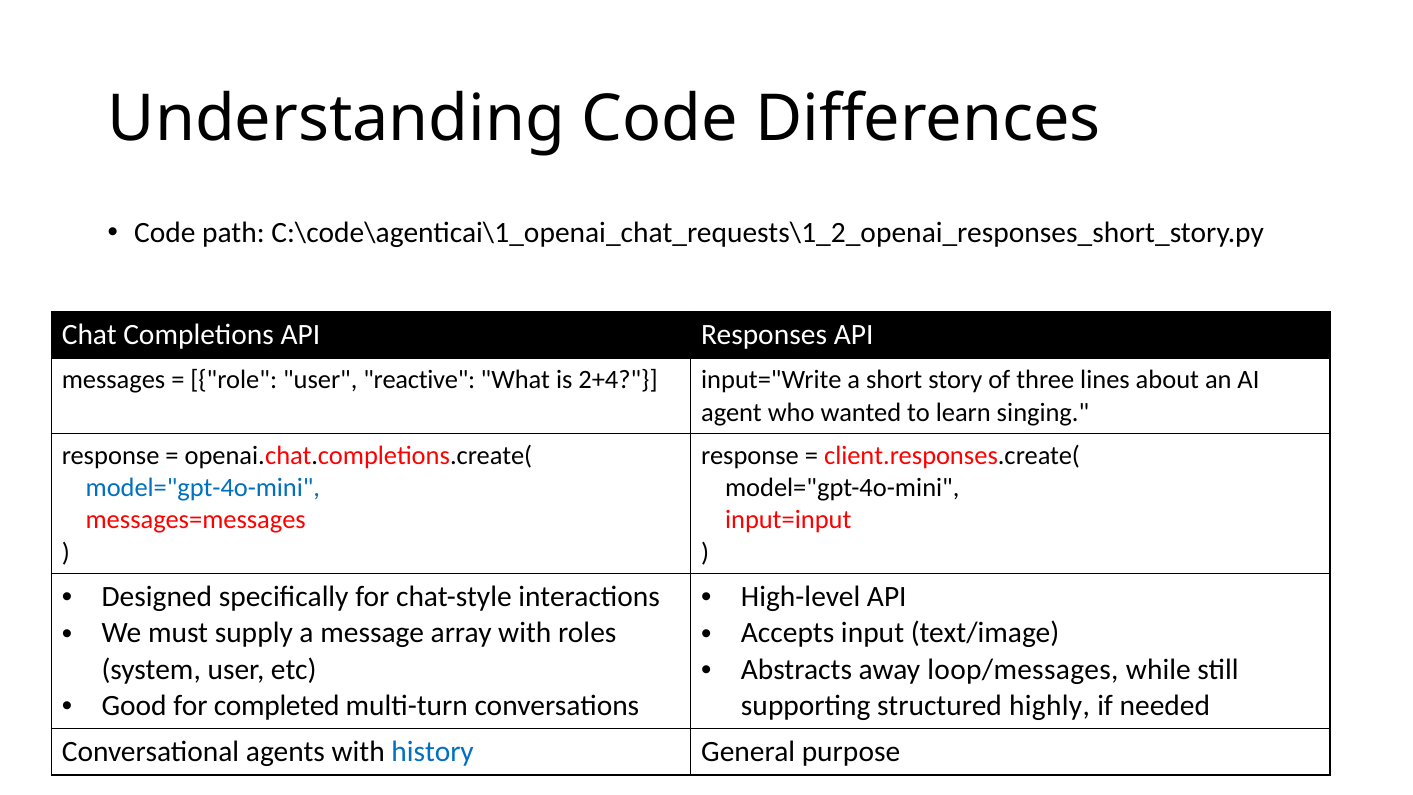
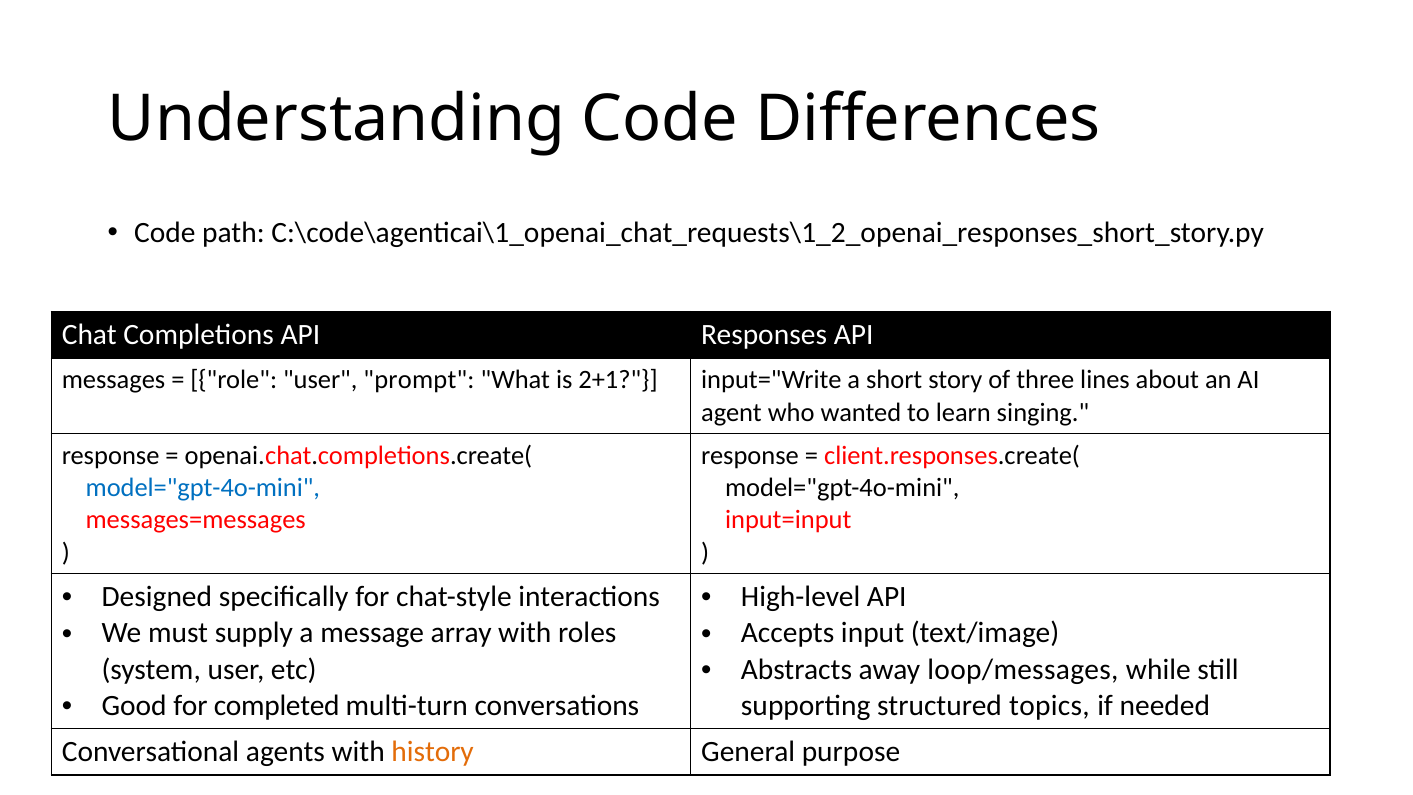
reactive: reactive -> prompt (419, 380)
2+4: 2+4 -> 2+1 (618, 380)
highly: highly -> topics (1050, 705)
history colour: blue -> orange (433, 752)
